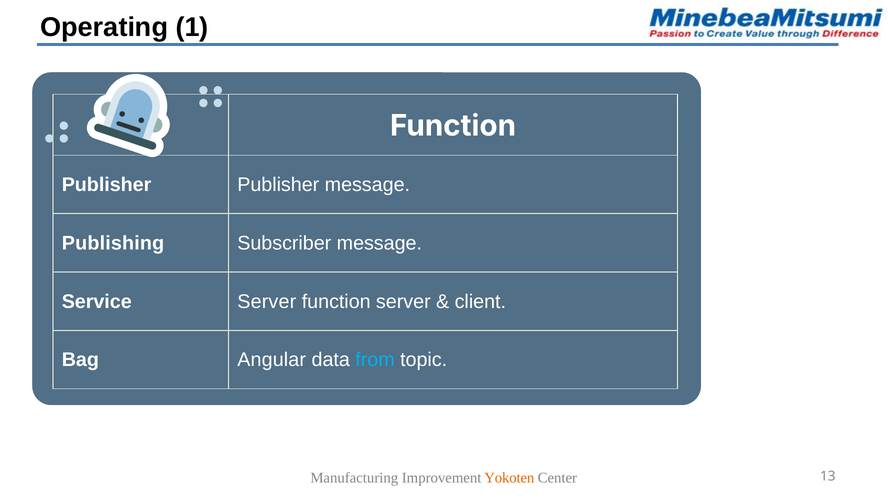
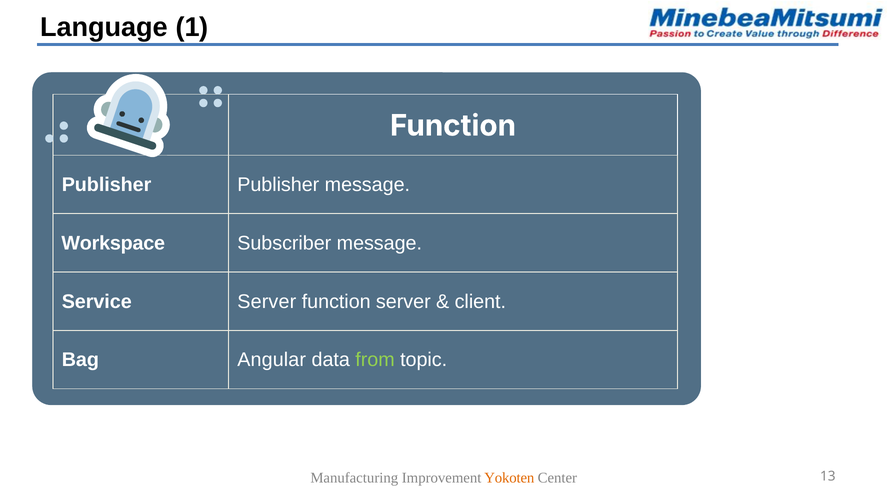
Operating: Operating -> Language (104, 27)
Publishing: Publishing -> Workspace (113, 243)
from colour: light blue -> light green (375, 360)
